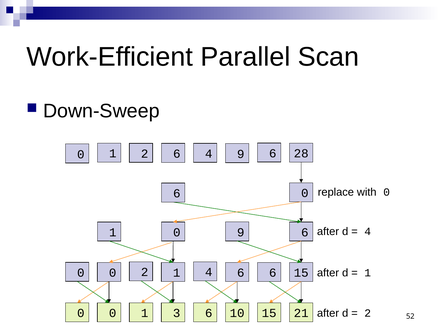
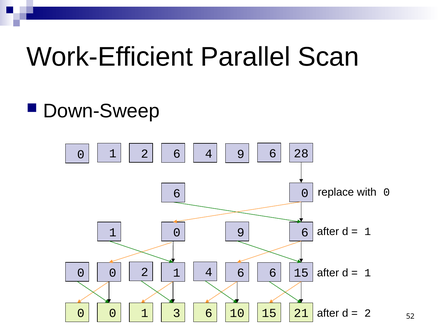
4: 4 -> 1 (368, 231)
